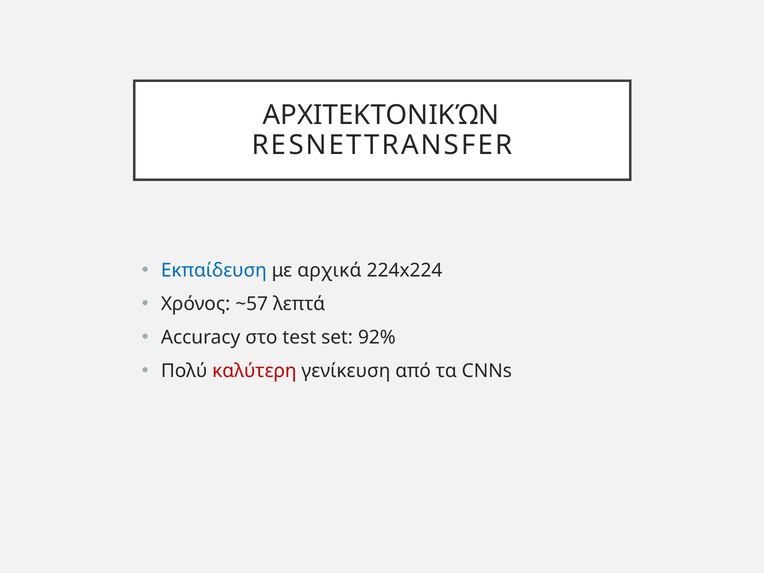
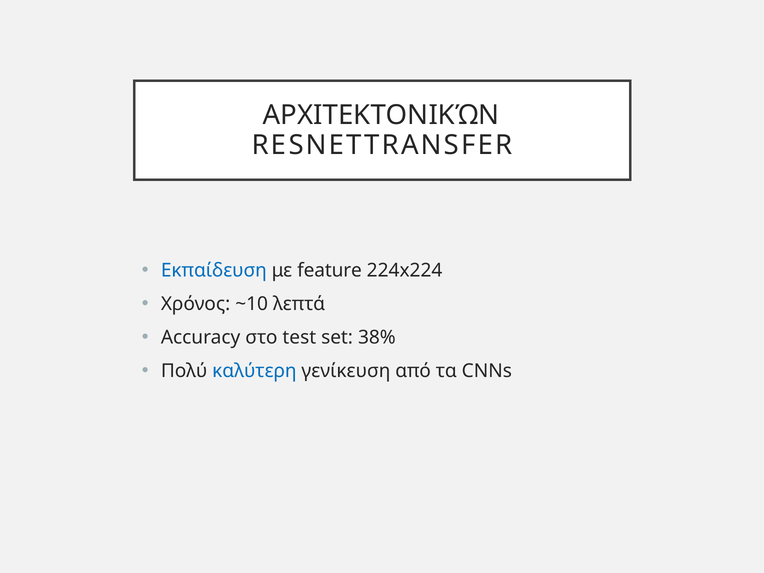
αρχικά: αρχικά -> feature (330, 271)
~57: ~57 -> ~10 (252, 304)
92%: 92% -> 38% (377, 338)
καλύτερη colour: red -> blue (254, 371)
